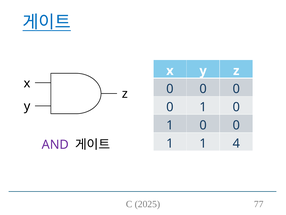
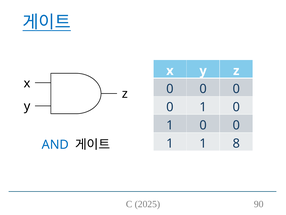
4: 4 -> 8 (236, 143)
AND colour: purple -> blue (55, 144)
77: 77 -> 90 (259, 204)
